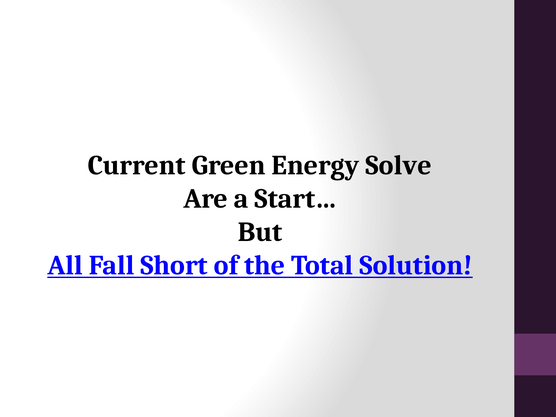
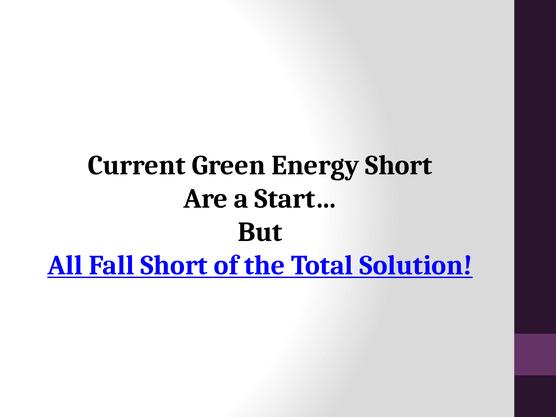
Energy Solve: Solve -> Short (399, 165)
